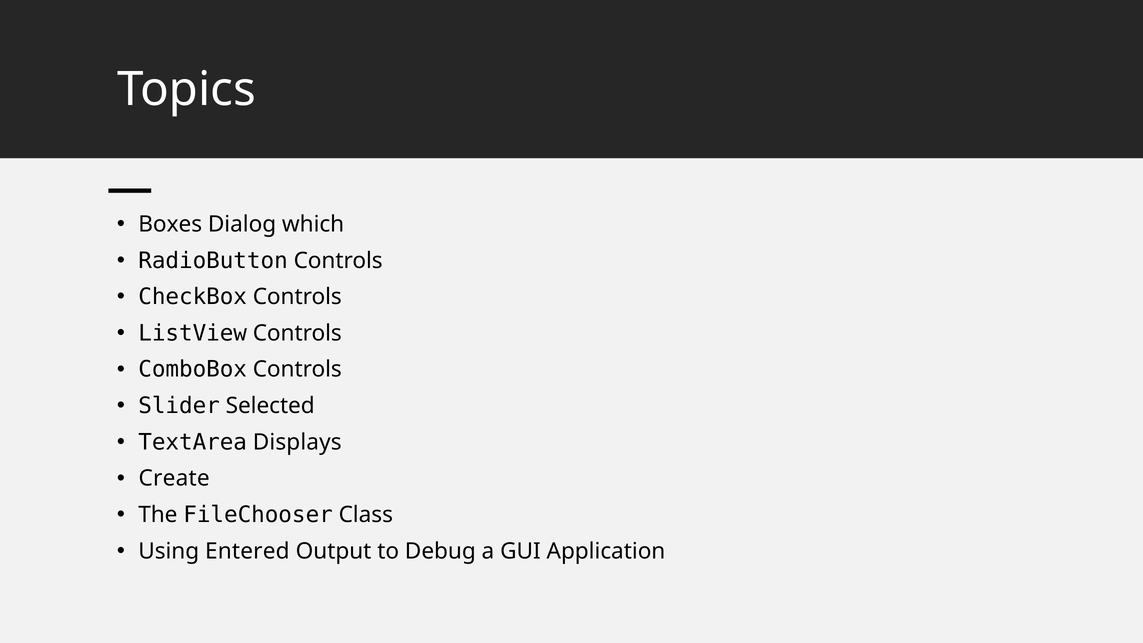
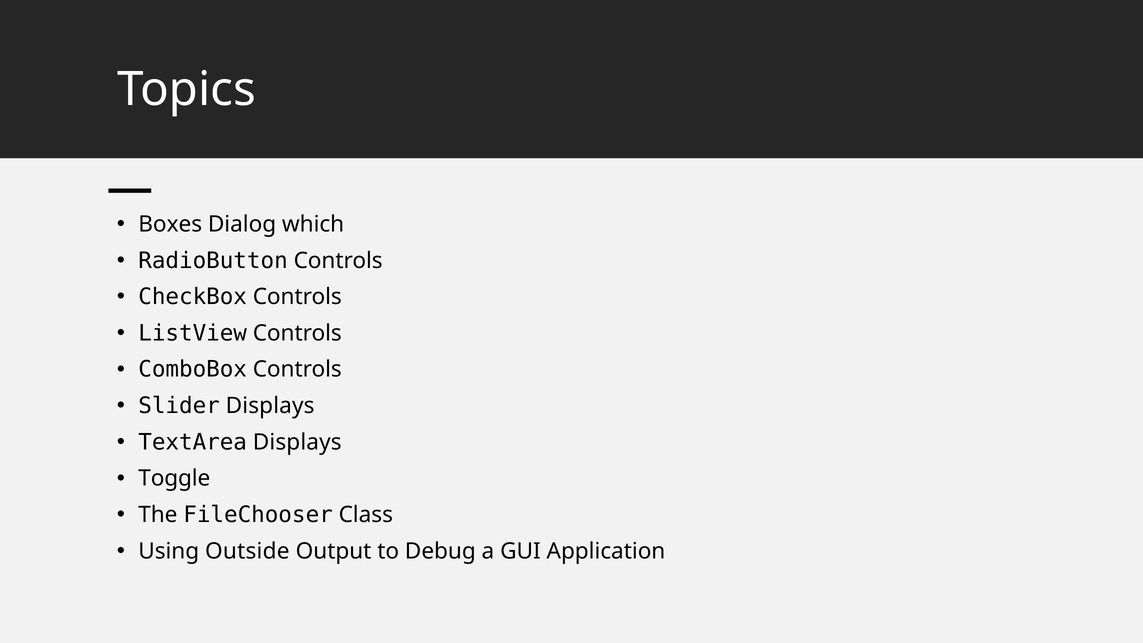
Slider Selected: Selected -> Displays (270, 406)
Create: Create -> Toggle (174, 478)
Entered: Entered -> Outside (247, 551)
